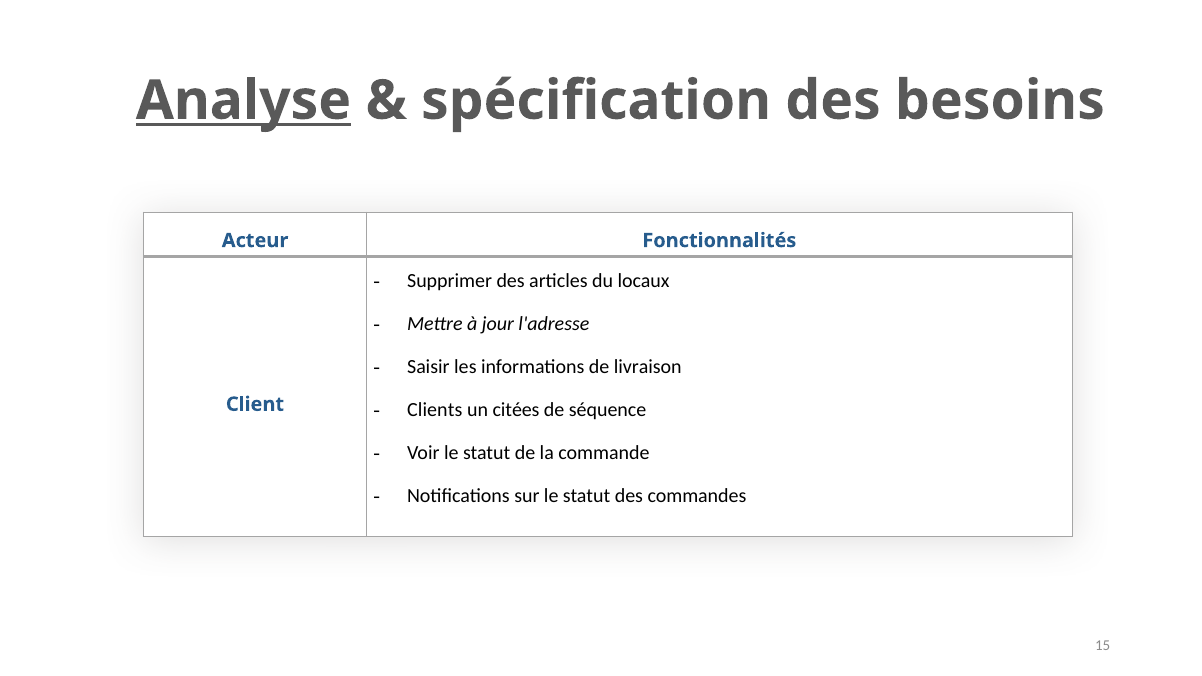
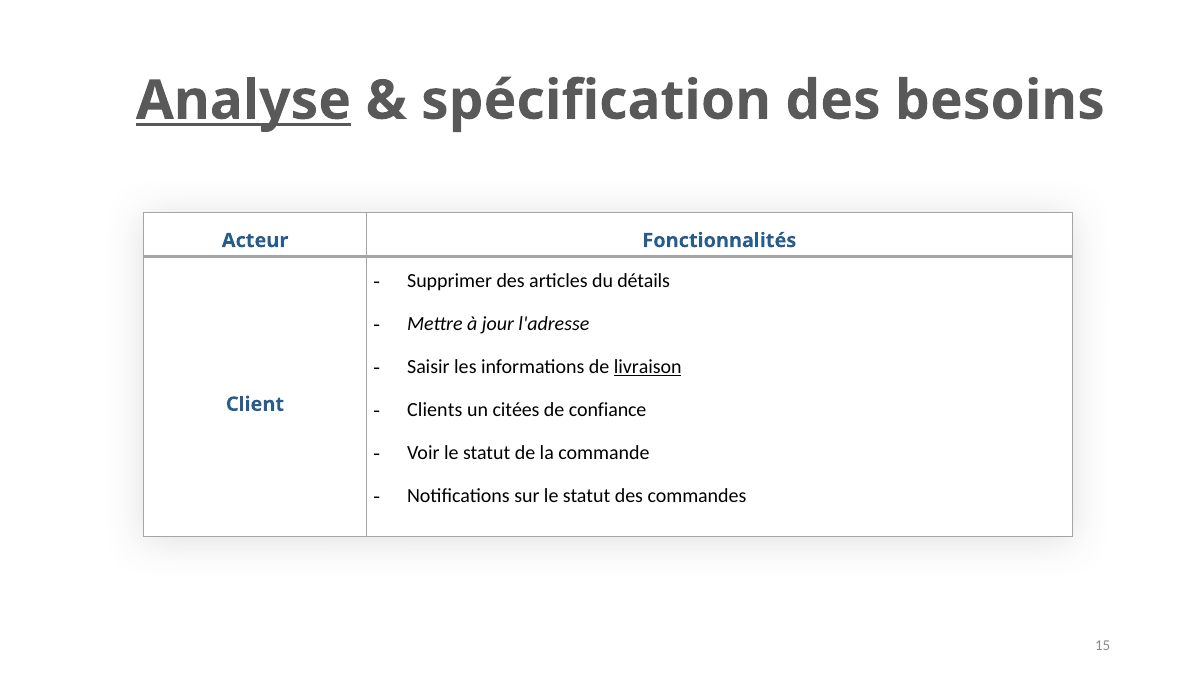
locaux: locaux -> détails (644, 281)
livraison underline: none -> present (648, 367)
séquence: séquence -> confiance (608, 410)
